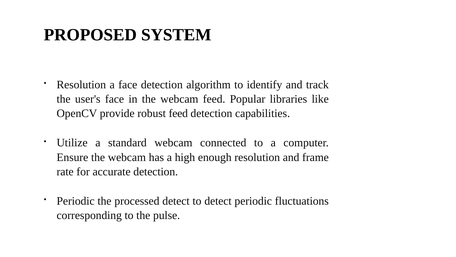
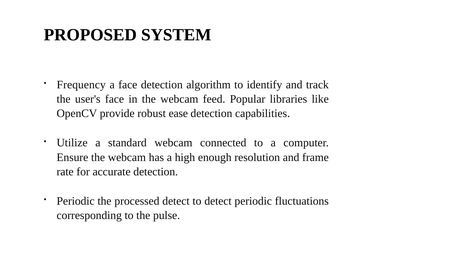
Resolution: Resolution -> Frequency (81, 84)
robust feed: feed -> ease (178, 113)
